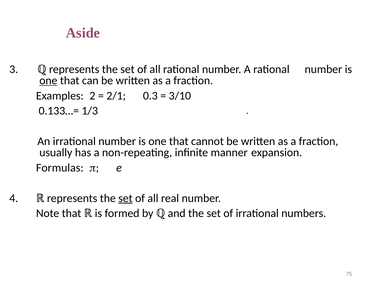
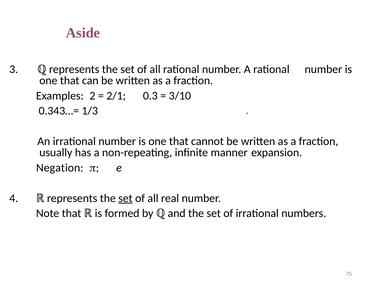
one underline: present -> none (48, 80)
0.133…=: 0.133…= -> 0.343…= (59, 111)
Formulas: Formulas -> Negation (60, 167)
